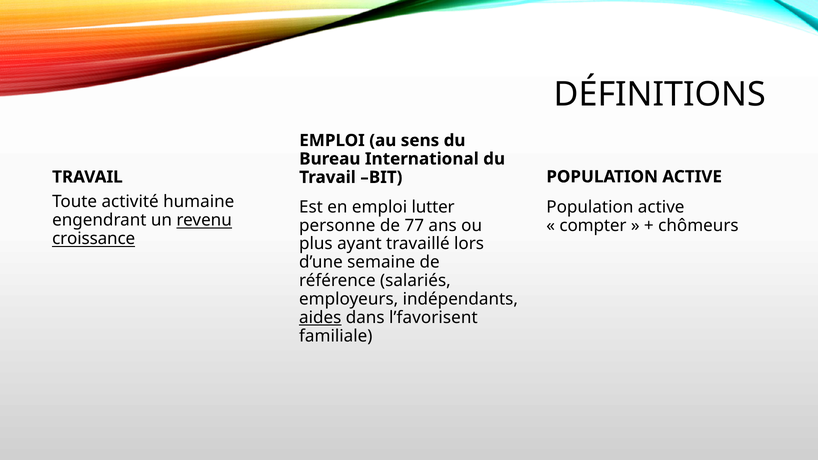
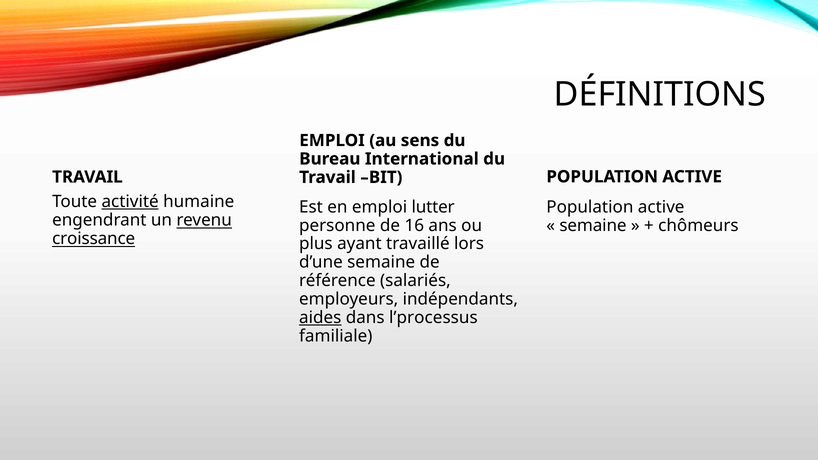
activité underline: none -> present (130, 202)
77: 77 -> 16 (414, 225)
compter: compter -> semaine (593, 225)
l’favorisent: l’favorisent -> l’processus (433, 318)
